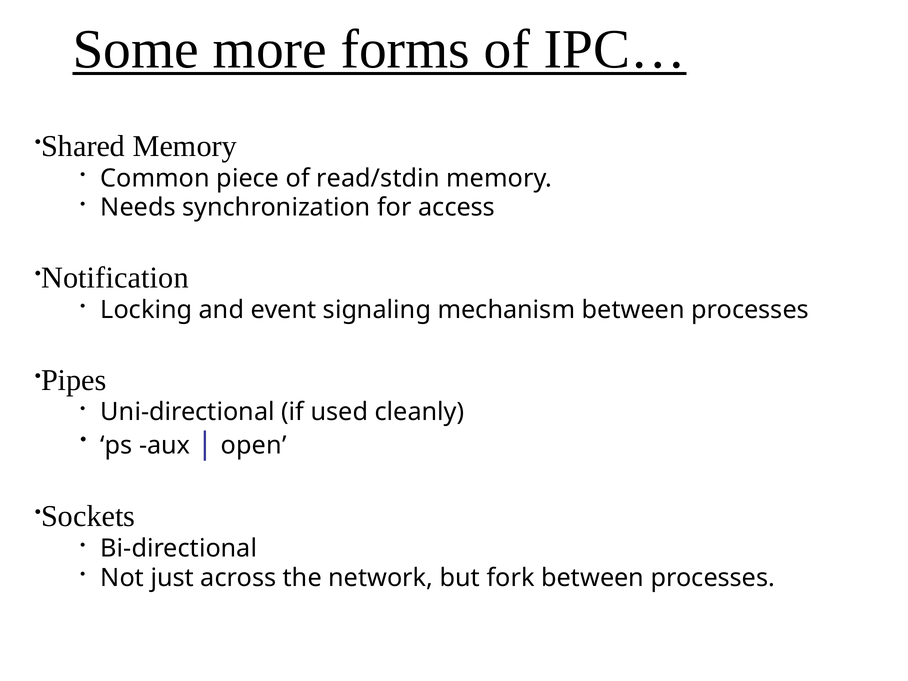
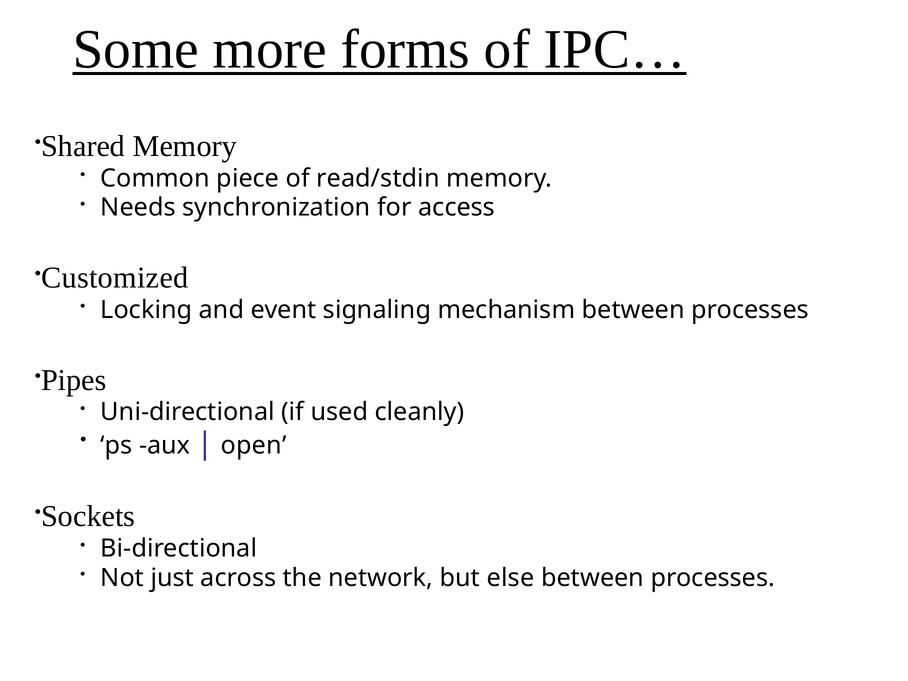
Notification: Notification -> Customized (115, 278)
fork: fork -> else (510, 578)
